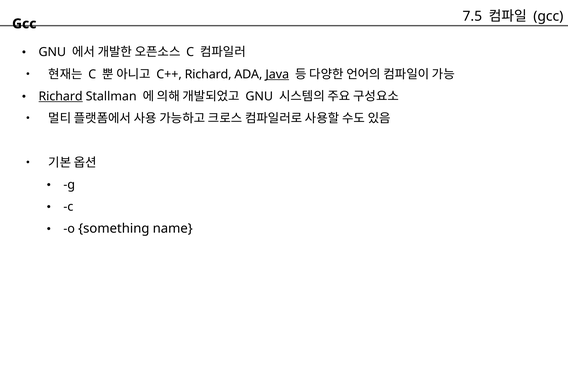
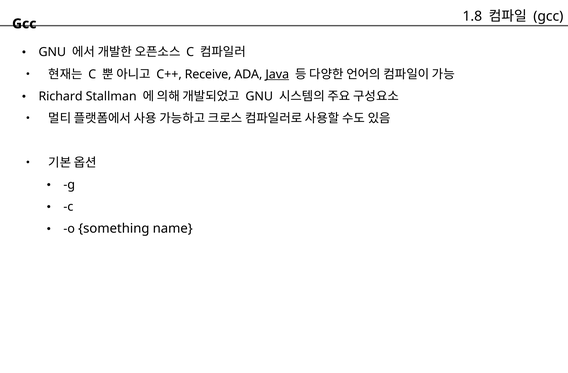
7.5: 7.5 -> 1.8 (472, 16)
C++ Richard: Richard -> Receive (208, 74)
Richard underline: present -> none (61, 96)
